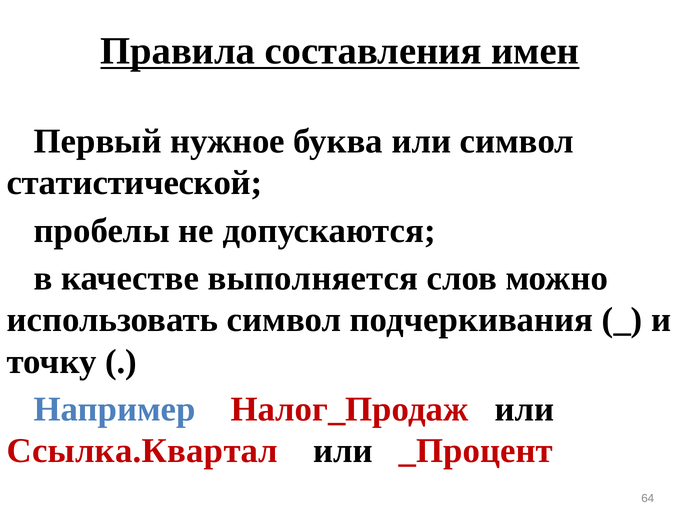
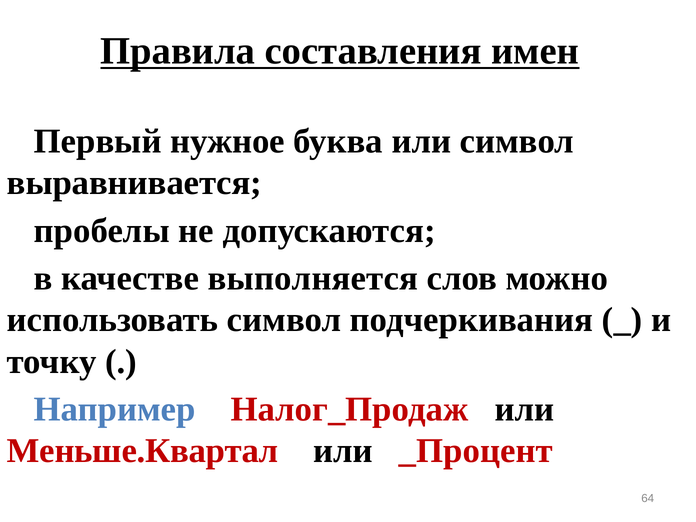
статистической: статистической -> выравнивается (134, 183)
Ссылка.Квартал: Ссылка.Квартал -> Меньше.Квартал (143, 451)
